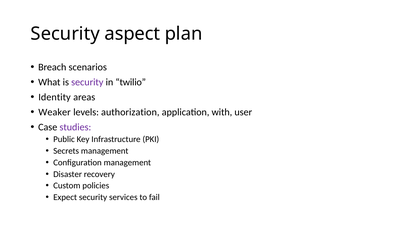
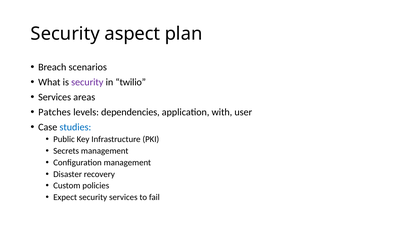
Identity: Identity -> Services (55, 97)
Weaker: Weaker -> Patches (55, 112)
authorization: authorization -> dependencies (130, 112)
studies colour: purple -> blue (75, 127)
